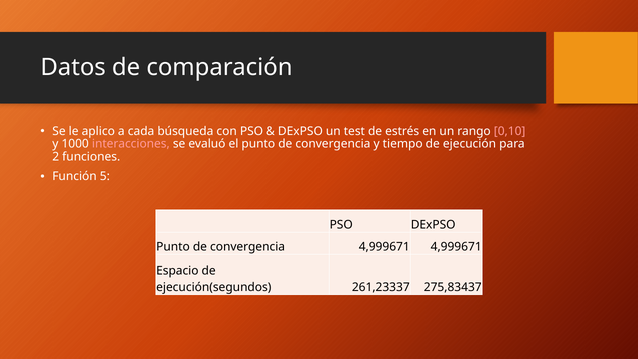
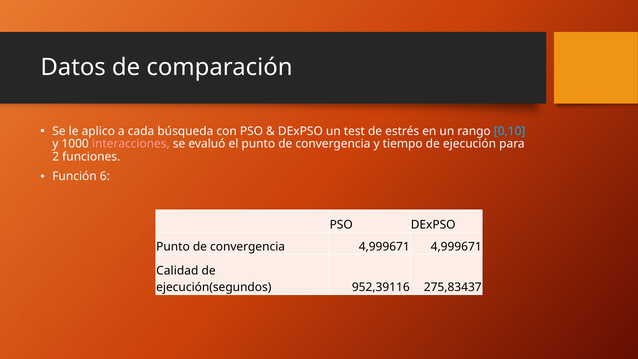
0,10 colour: pink -> light blue (510, 131)
5: 5 -> 6 (105, 176)
Espacio: Espacio -> Calidad (177, 271)
261,23337: 261,23337 -> 952,39116 (381, 287)
